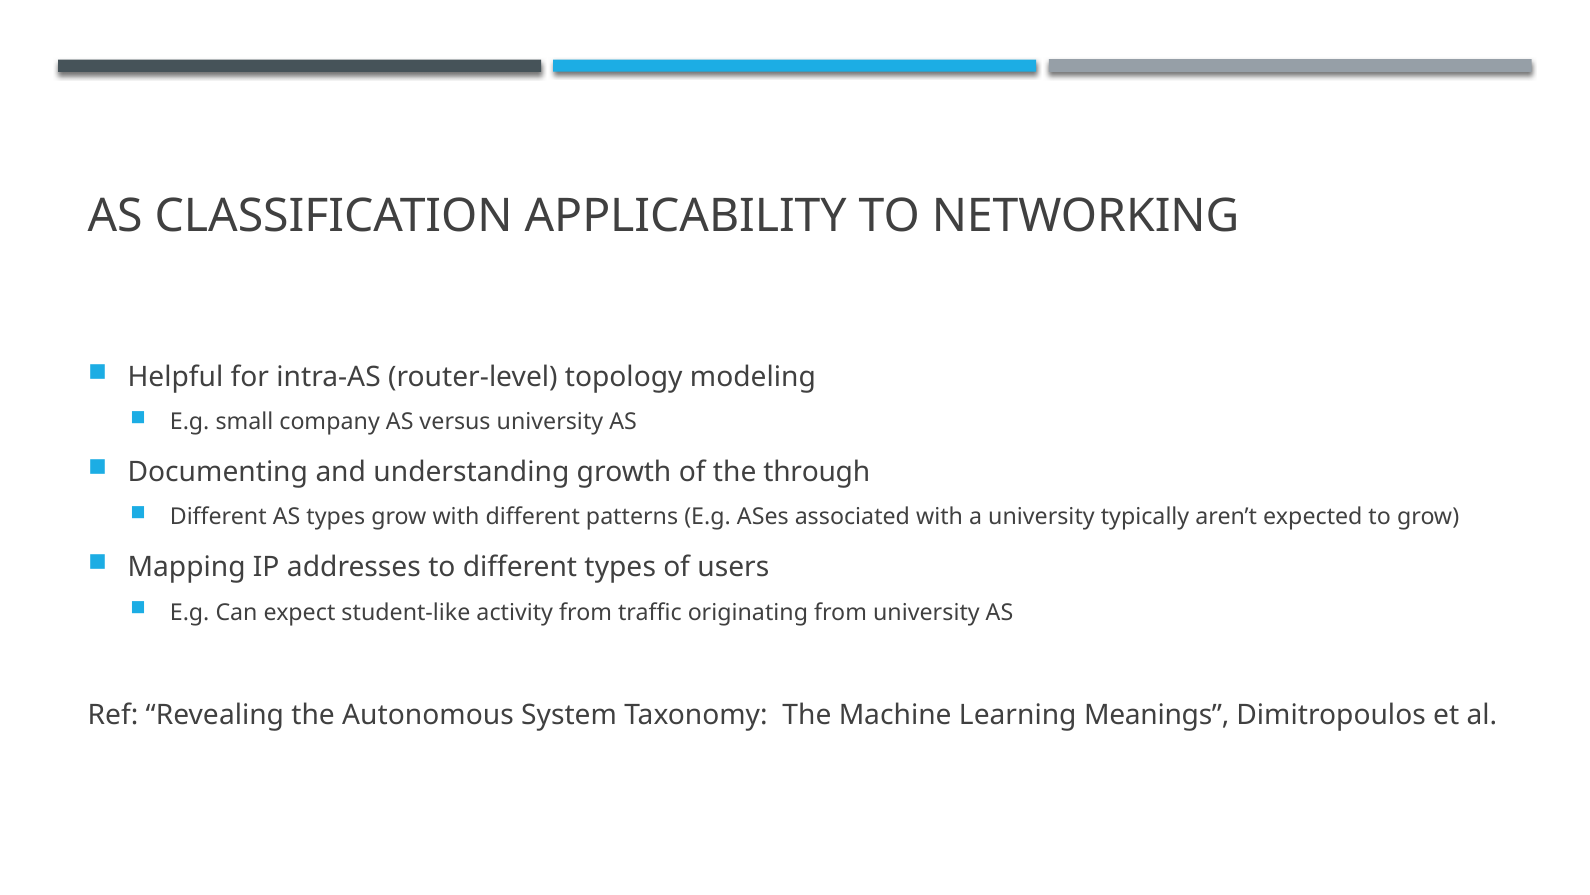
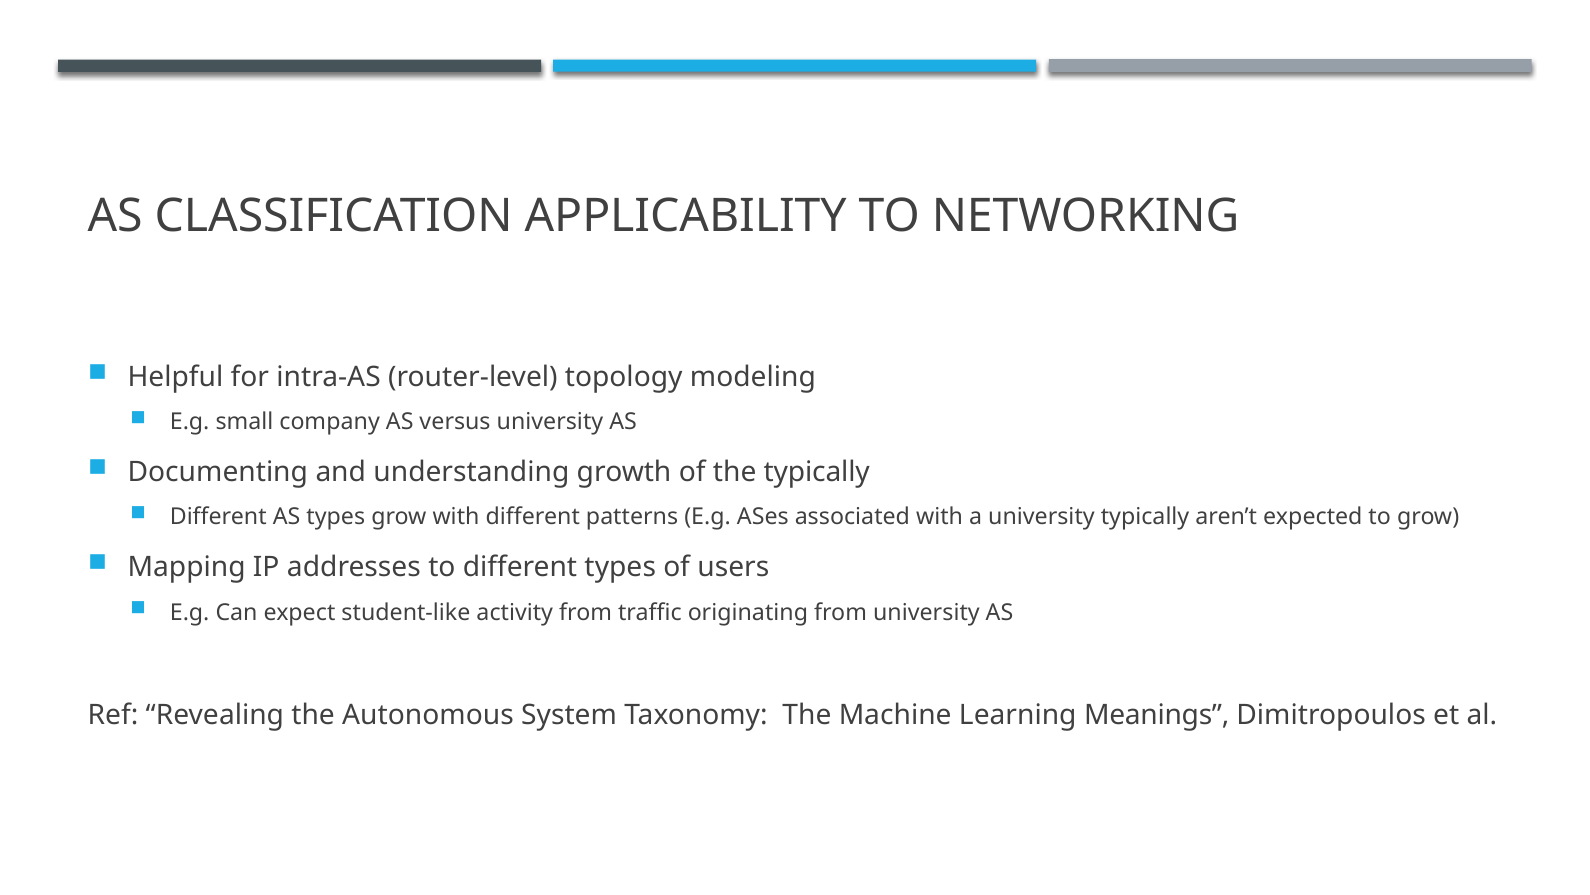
the through: through -> typically (817, 472)
